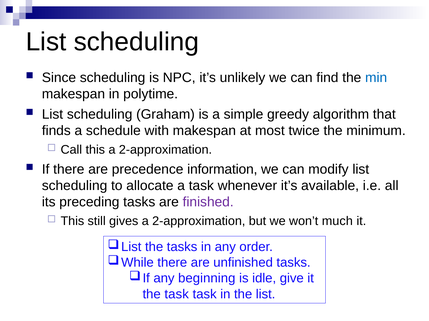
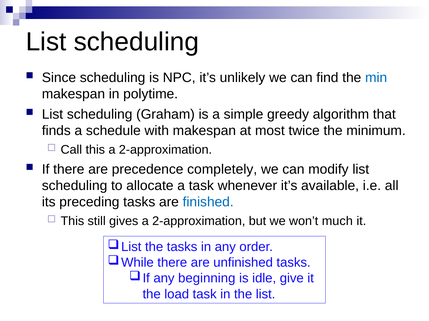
information: information -> completely (222, 170)
finished colour: purple -> blue (208, 202)
the task: task -> load (177, 295)
